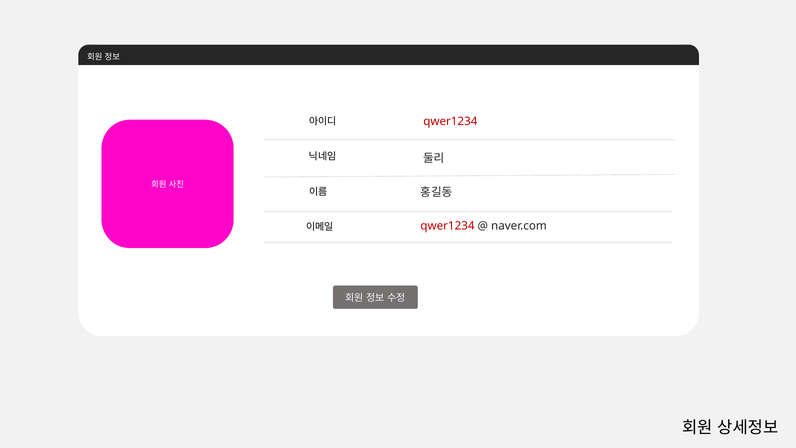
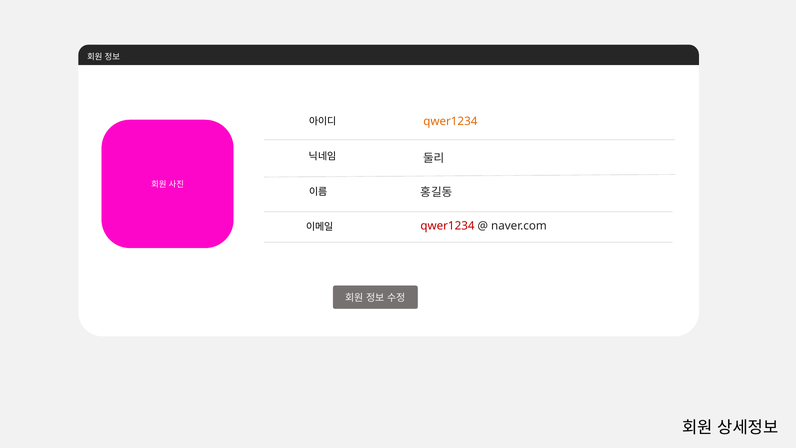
qwer1234 colour: red -> orange (450, 121)
